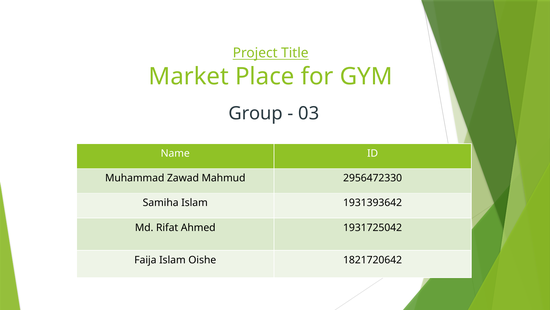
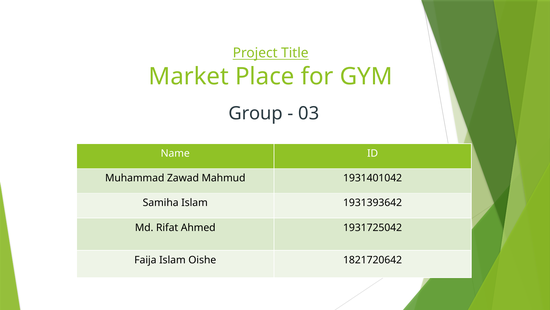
2956472330: 2956472330 -> 1931401042 (373, 178)
